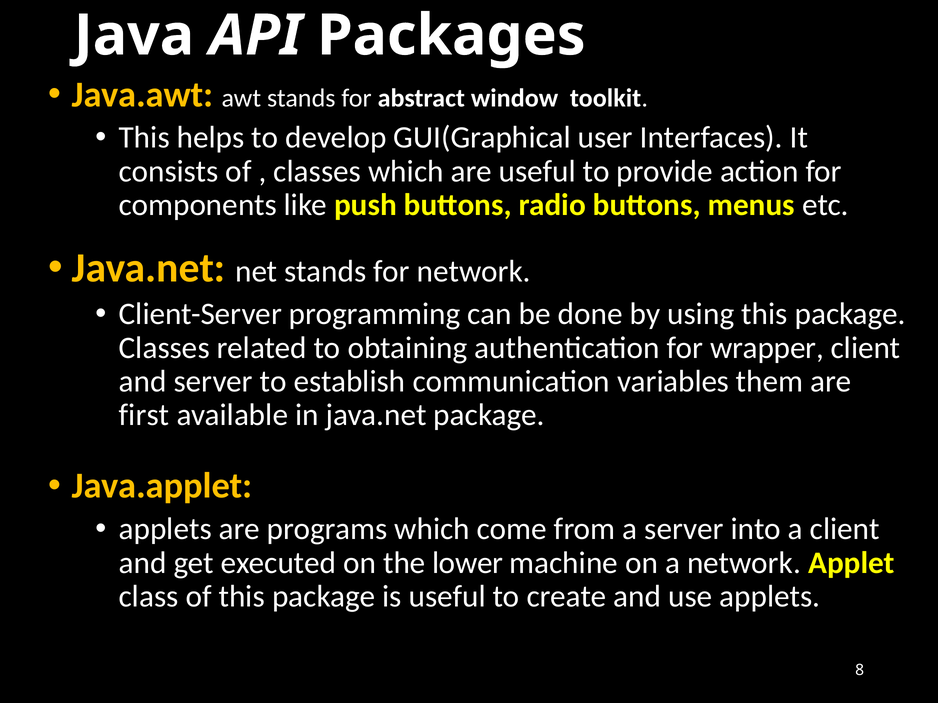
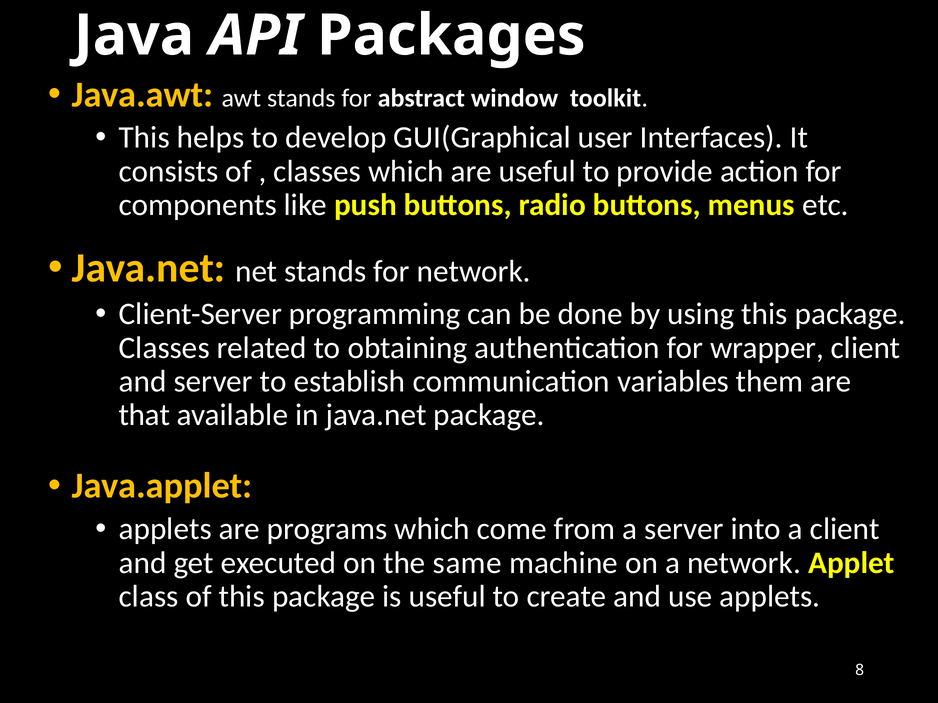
first: first -> that (144, 415)
lower: lower -> same (467, 563)
